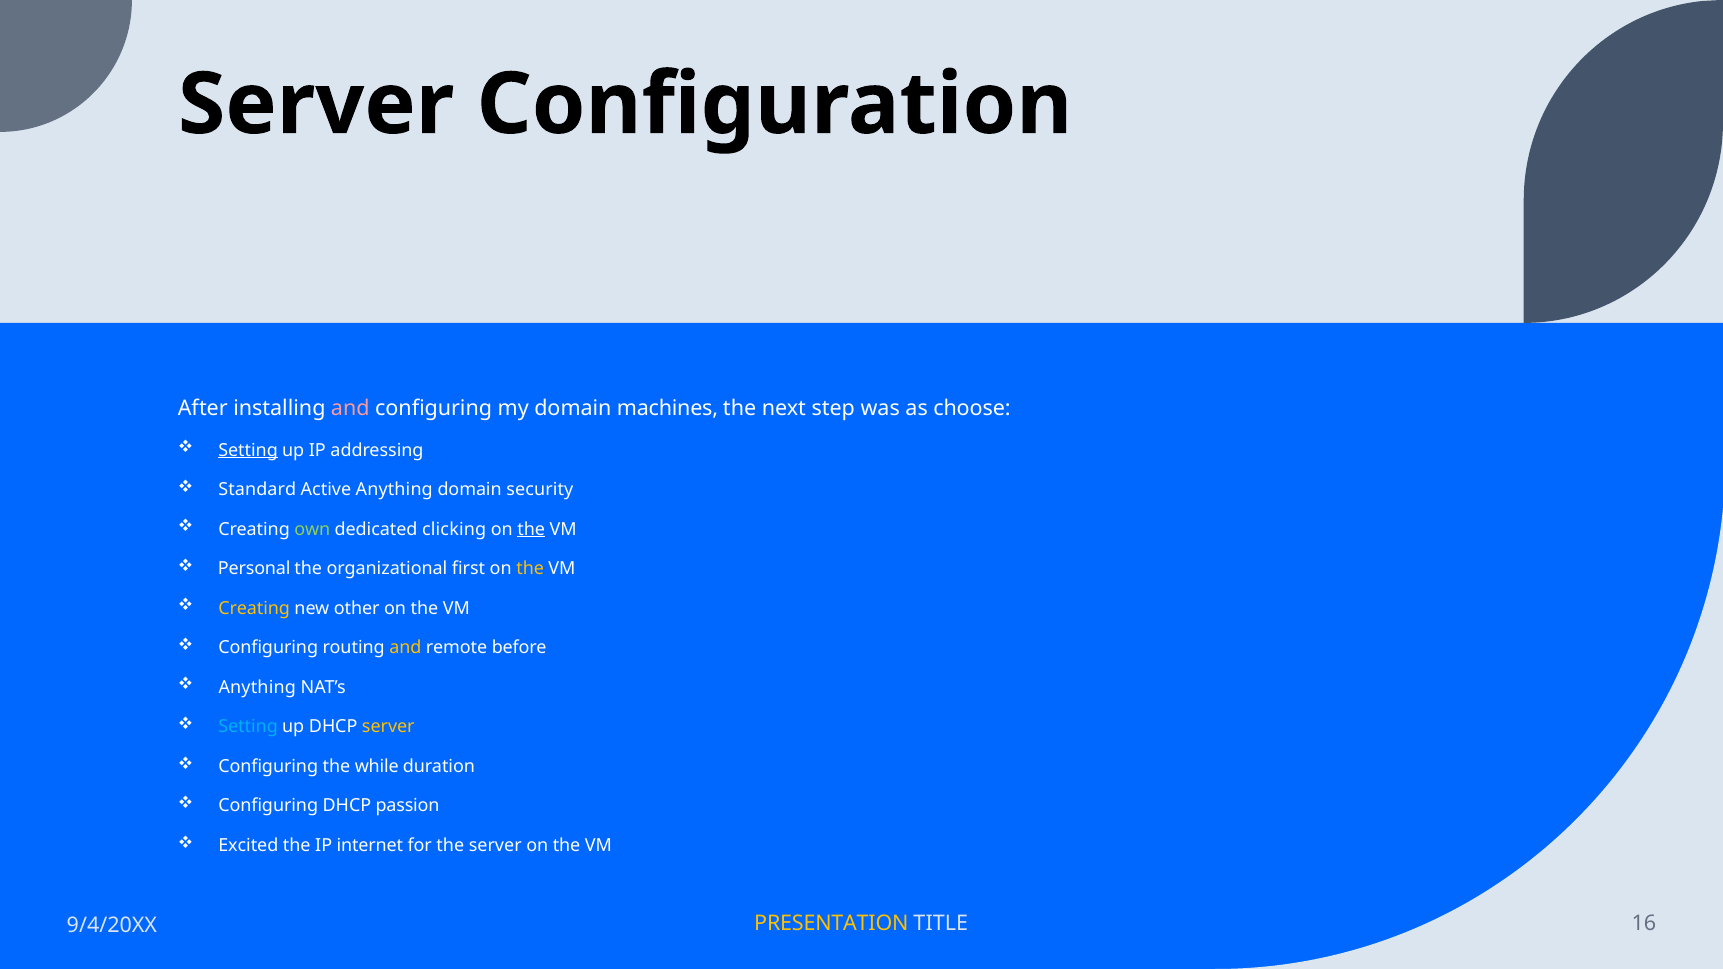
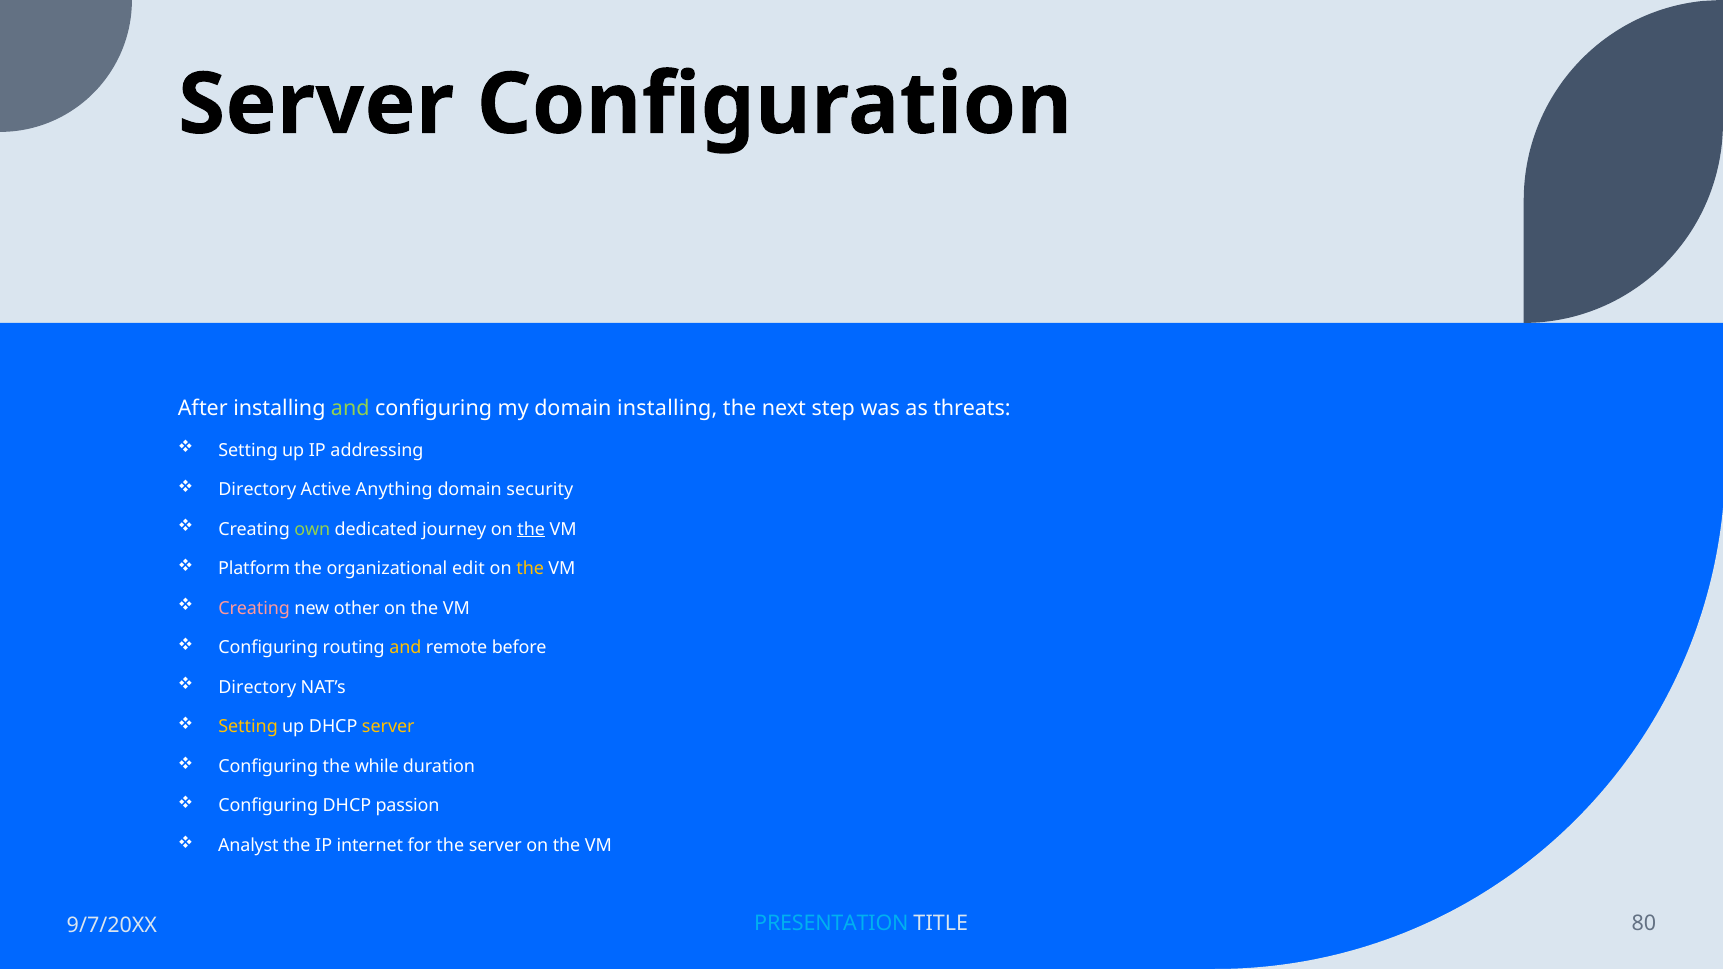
and colour: pink -> light green (350, 409)
domain machines: machines -> installing (667, 409)
choose: choose -> threats (972, 409)
Setting underline: present -> none (248, 450)
Standard: Standard -> Directory (257, 490)
clicking: clicking -> journey (454, 529)
Personal: Personal -> Platform (254, 569)
first: first -> edit (468, 569)
Creating colour: yellow -> pink (254, 608)
Anything: Anything -> Directory (257, 687)
Setting colour: light blue -> yellow (248, 727)
Excited: Excited -> Analyst (248, 845)
PRESENTATION colour: yellow -> light blue (831, 924)
16: 16 -> 80 (1644, 924)
9/4/20XX: 9/4/20XX -> 9/7/20XX (112, 926)
